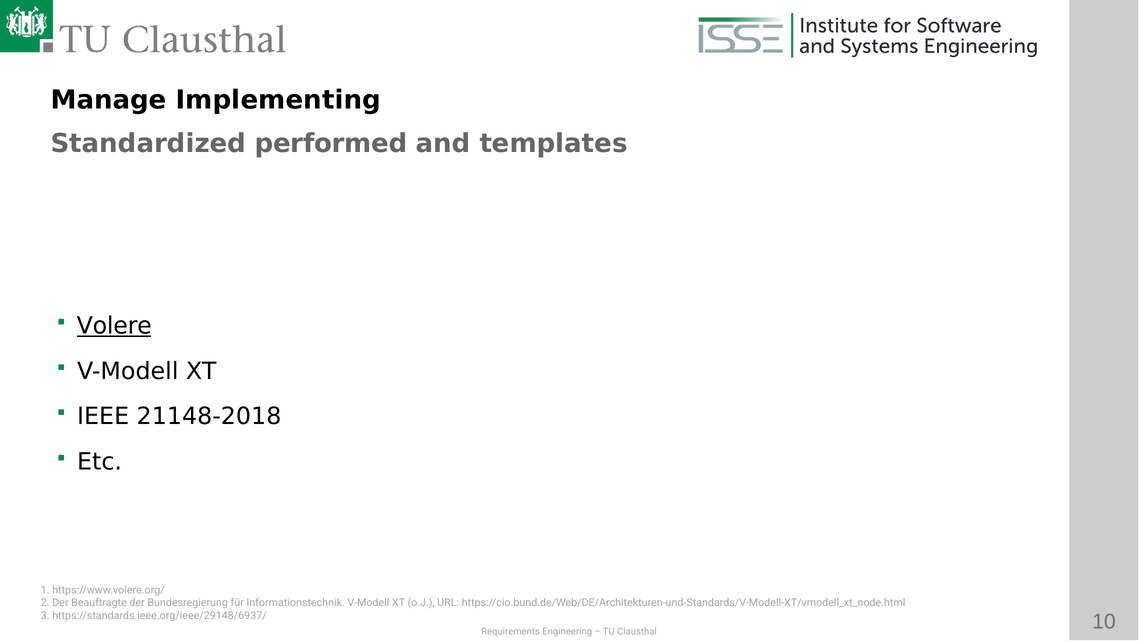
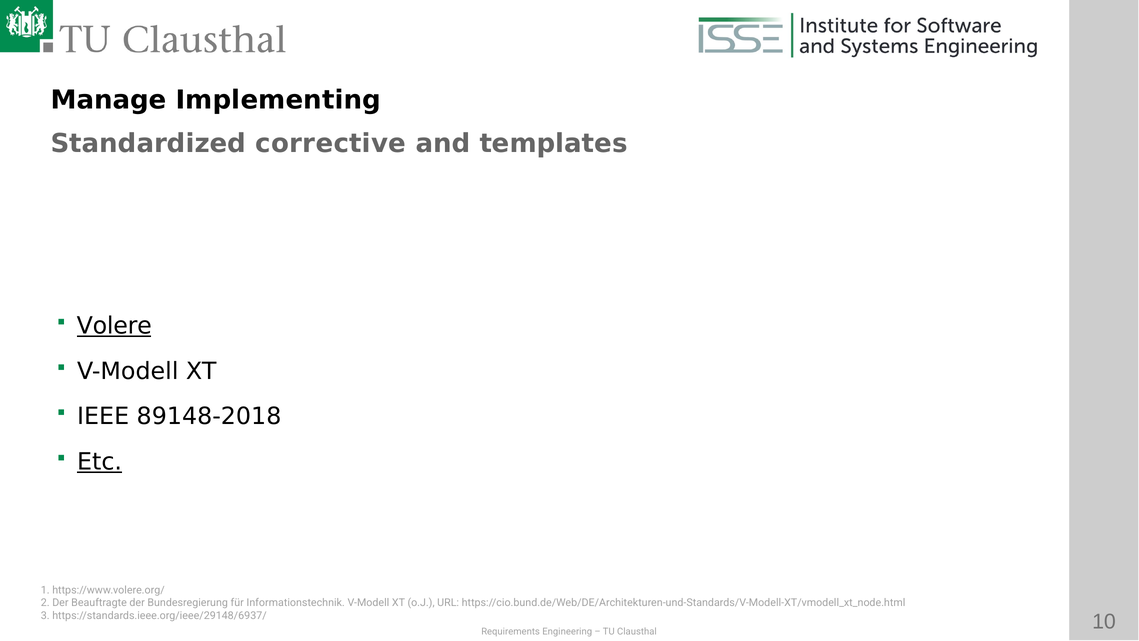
performed: performed -> corrective (331, 143)
21148-2018: 21148-2018 -> 89148-2018 (209, 416)
Etc underline: none -> present (100, 462)
